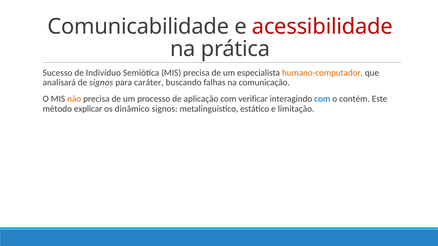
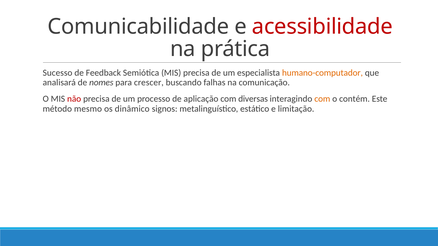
Indivíduo: Indivíduo -> Feedback (103, 73)
de signos: signos -> nomes (101, 83)
caráter: caráter -> crescer (149, 83)
não colour: orange -> red (74, 99)
verificar: verificar -> diversas (253, 99)
com colour: blue -> orange (322, 99)
explicar: explicar -> mesmo (88, 109)
